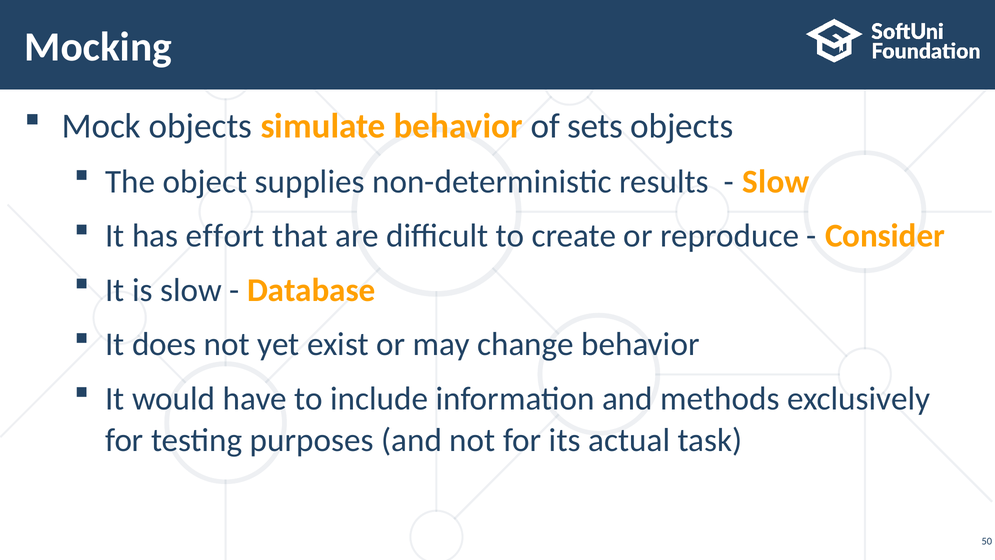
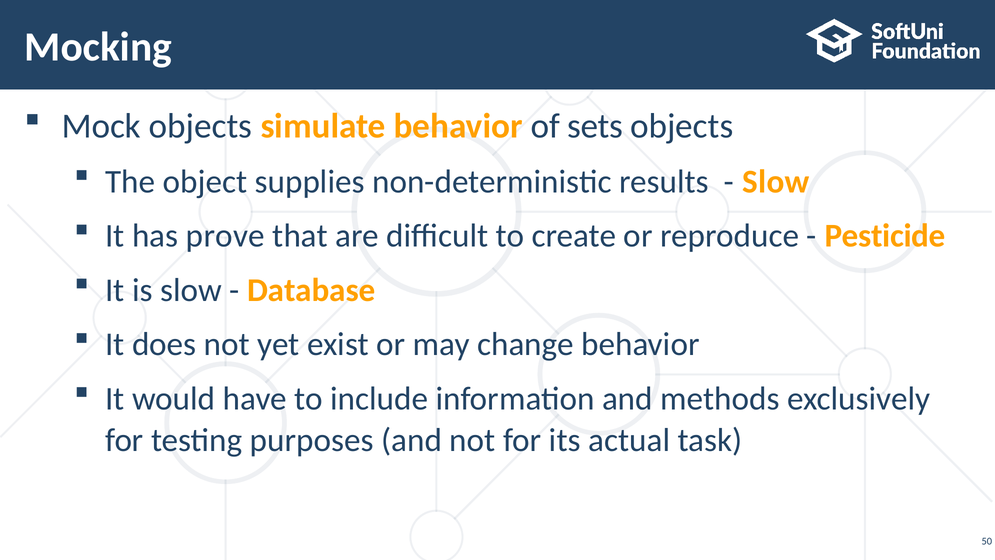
effort: effort -> prove (225, 236)
Consider: Consider -> Pesticide (885, 236)
